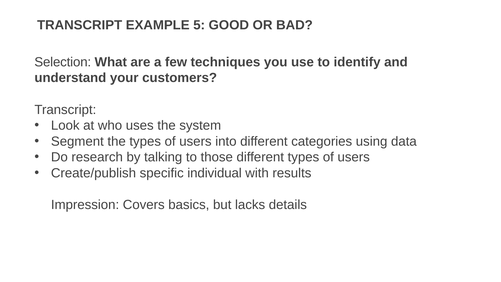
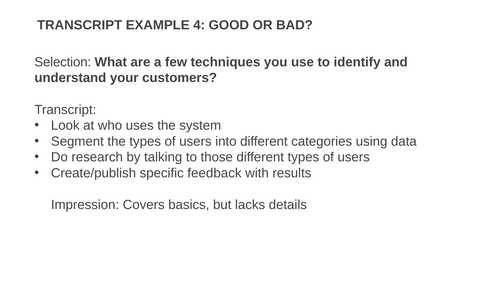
5: 5 -> 4 (199, 25)
individual: individual -> feedback (214, 173)
